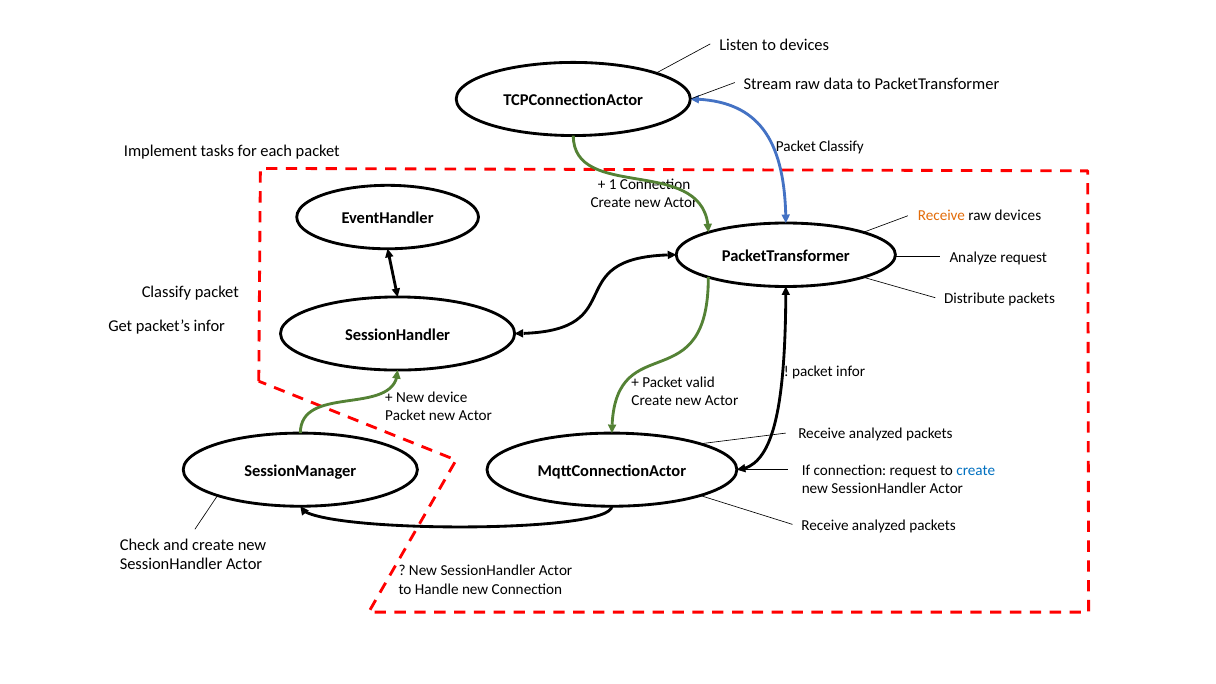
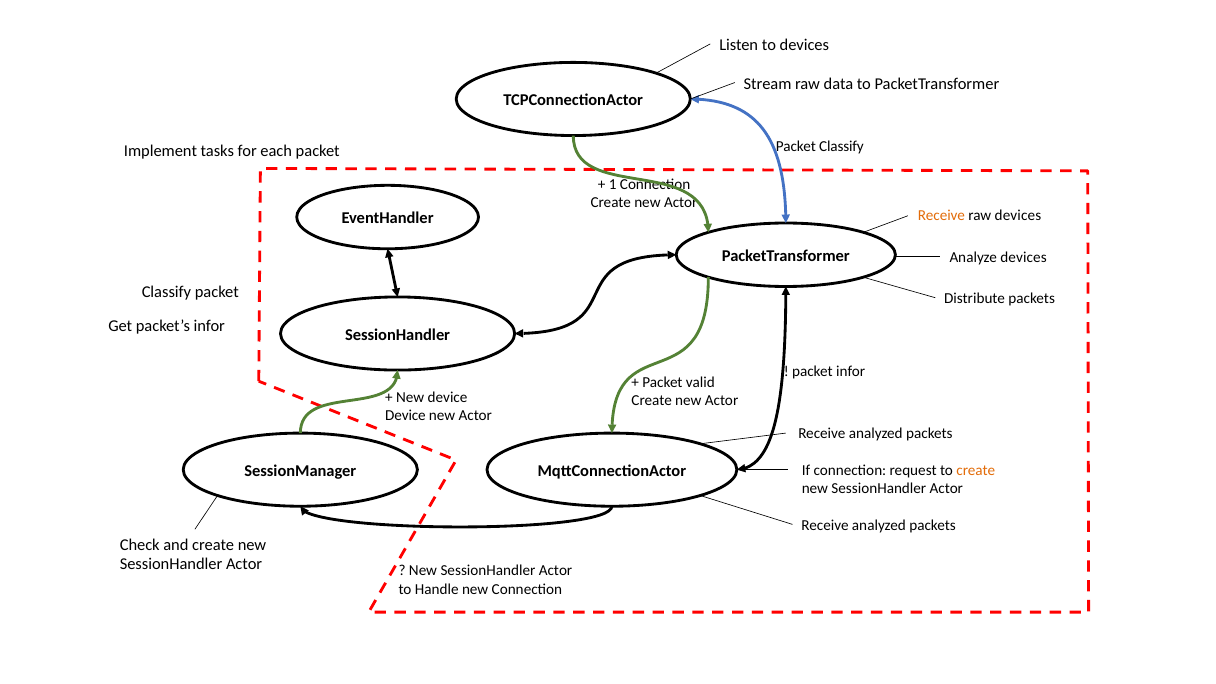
Analyze request: request -> devices (1024, 257)
Packet: Packet -> Device (405, 415)
create colour: blue -> orange (976, 470)
